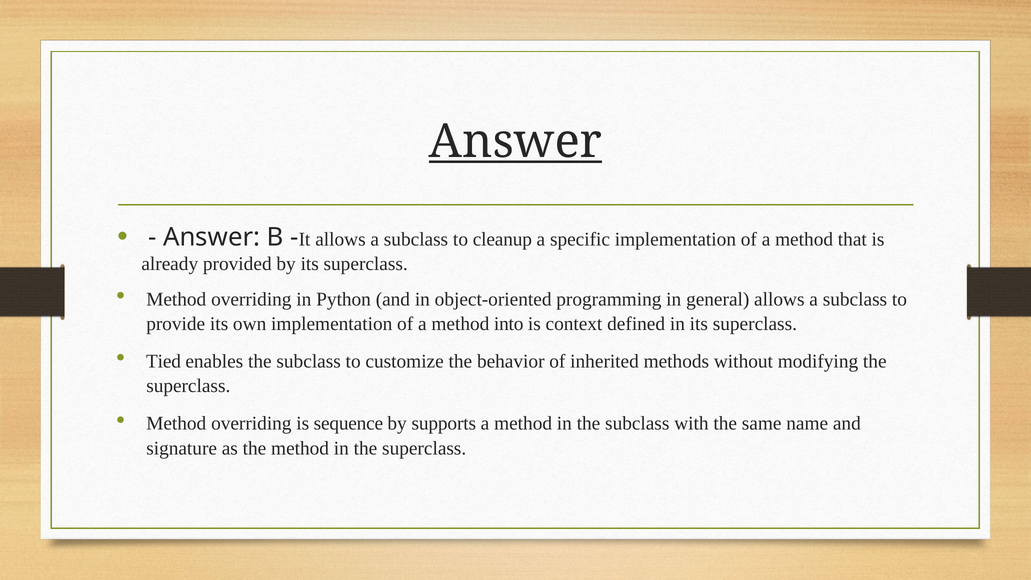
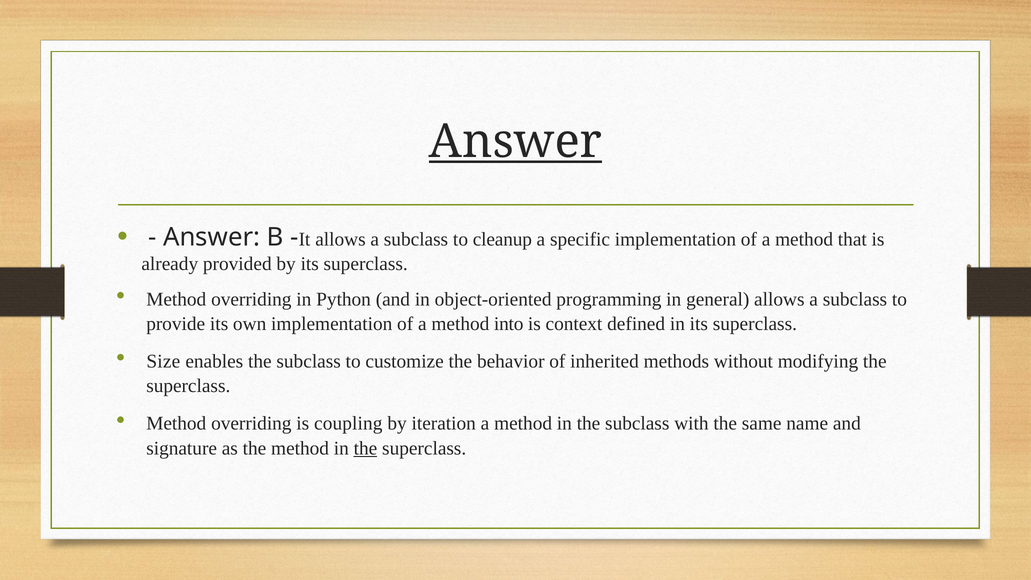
Tied: Tied -> Size (163, 361)
sequence: sequence -> coupling (348, 423)
supports: supports -> iteration (444, 423)
the underline: none -> present (365, 448)
